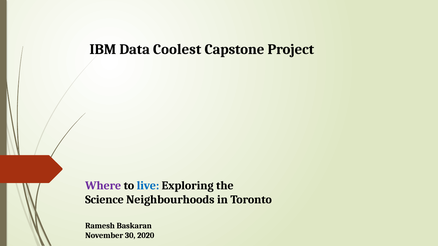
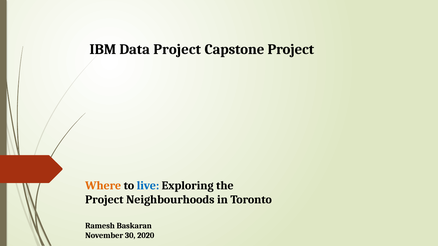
Data Coolest: Coolest -> Project (177, 49)
Where colour: purple -> orange (103, 186)
Science: Science -> Project (104, 200)
